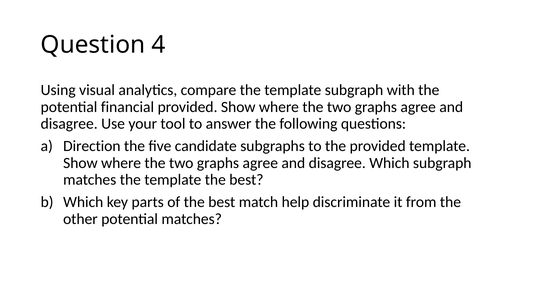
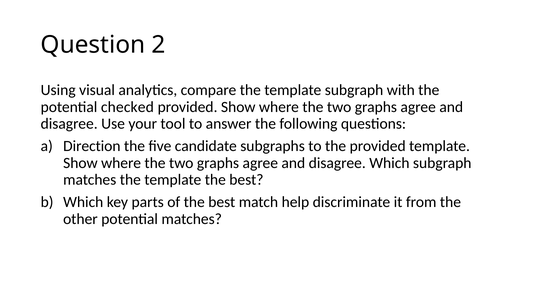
4: 4 -> 2 (159, 45)
financial: financial -> checked (127, 107)
